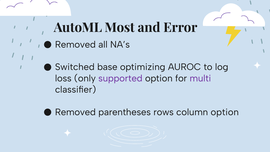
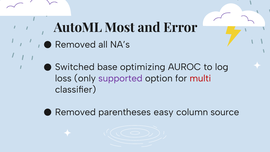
multi colour: purple -> red (200, 78)
rows: rows -> easy (163, 112)
column option: option -> source (225, 112)
